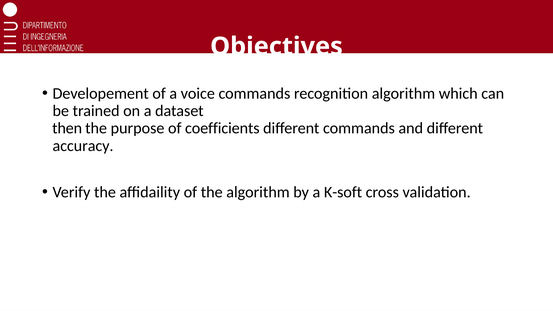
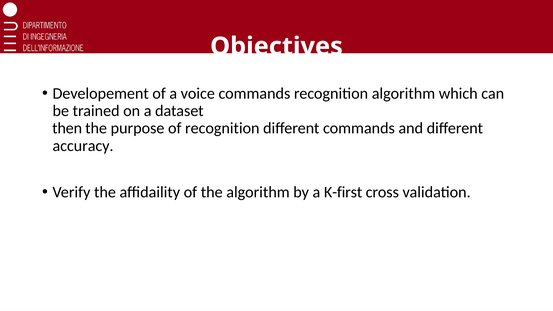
of coefficients: coefficients -> recognition (222, 128)
K-soft: K-soft -> K-first (343, 192)
